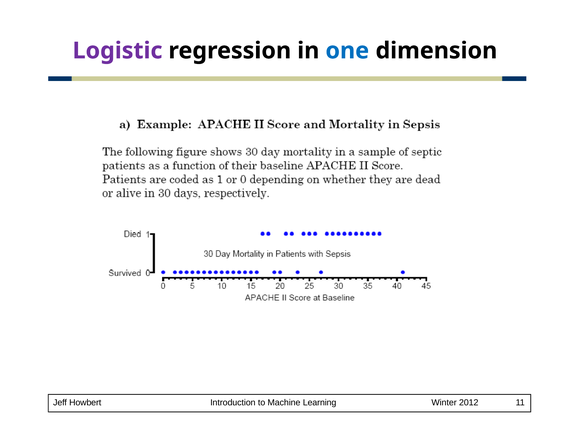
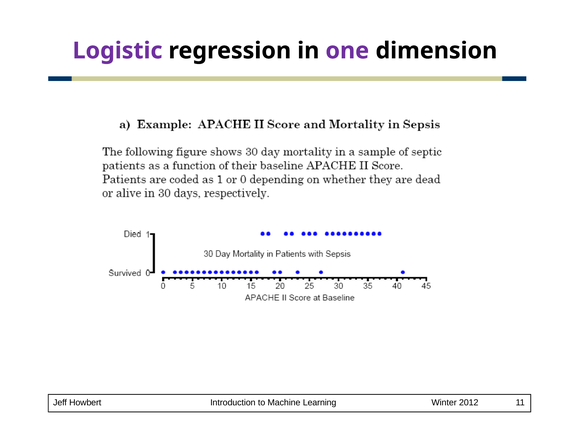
one colour: blue -> purple (347, 51)
